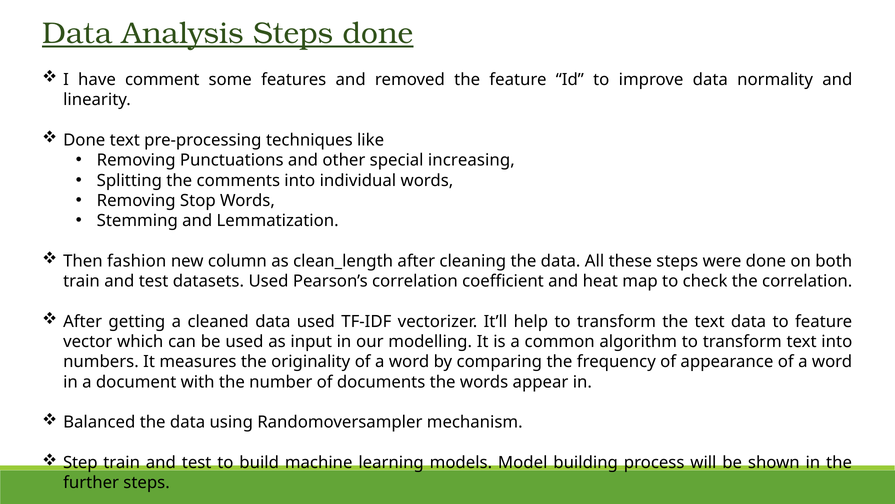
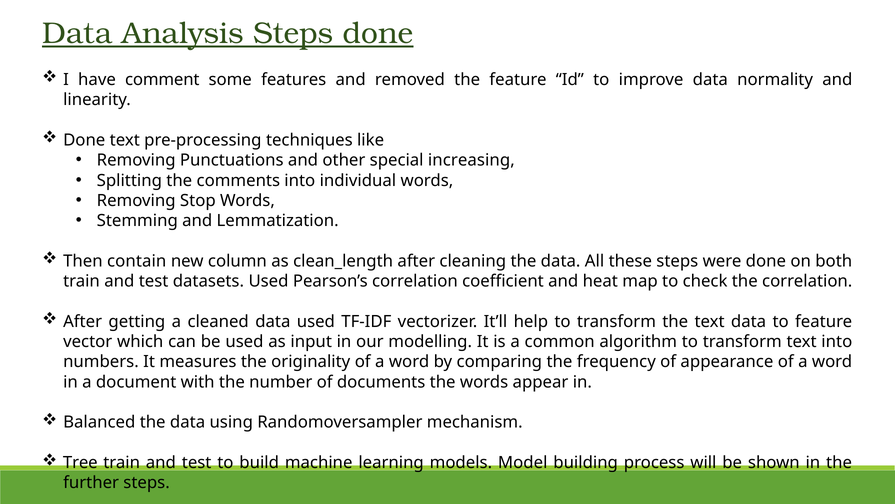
fashion: fashion -> contain (137, 261)
Step: Step -> Tree (80, 462)
